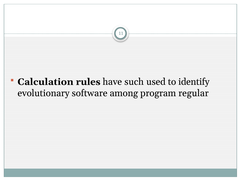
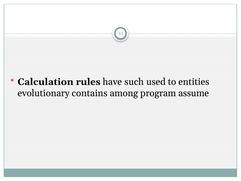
identify: identify -> entities (194, 82)
software: software -> contains (90, 93)
regular: regular -> assume (194, 93)
